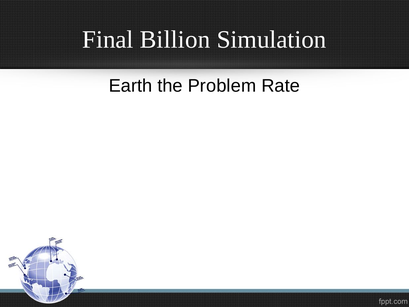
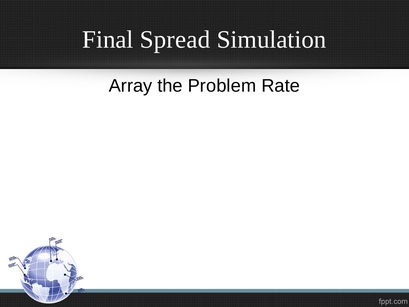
Billion: Billion -> Spread (175, 40)
Earth: Earth -> Array (131, 86)
